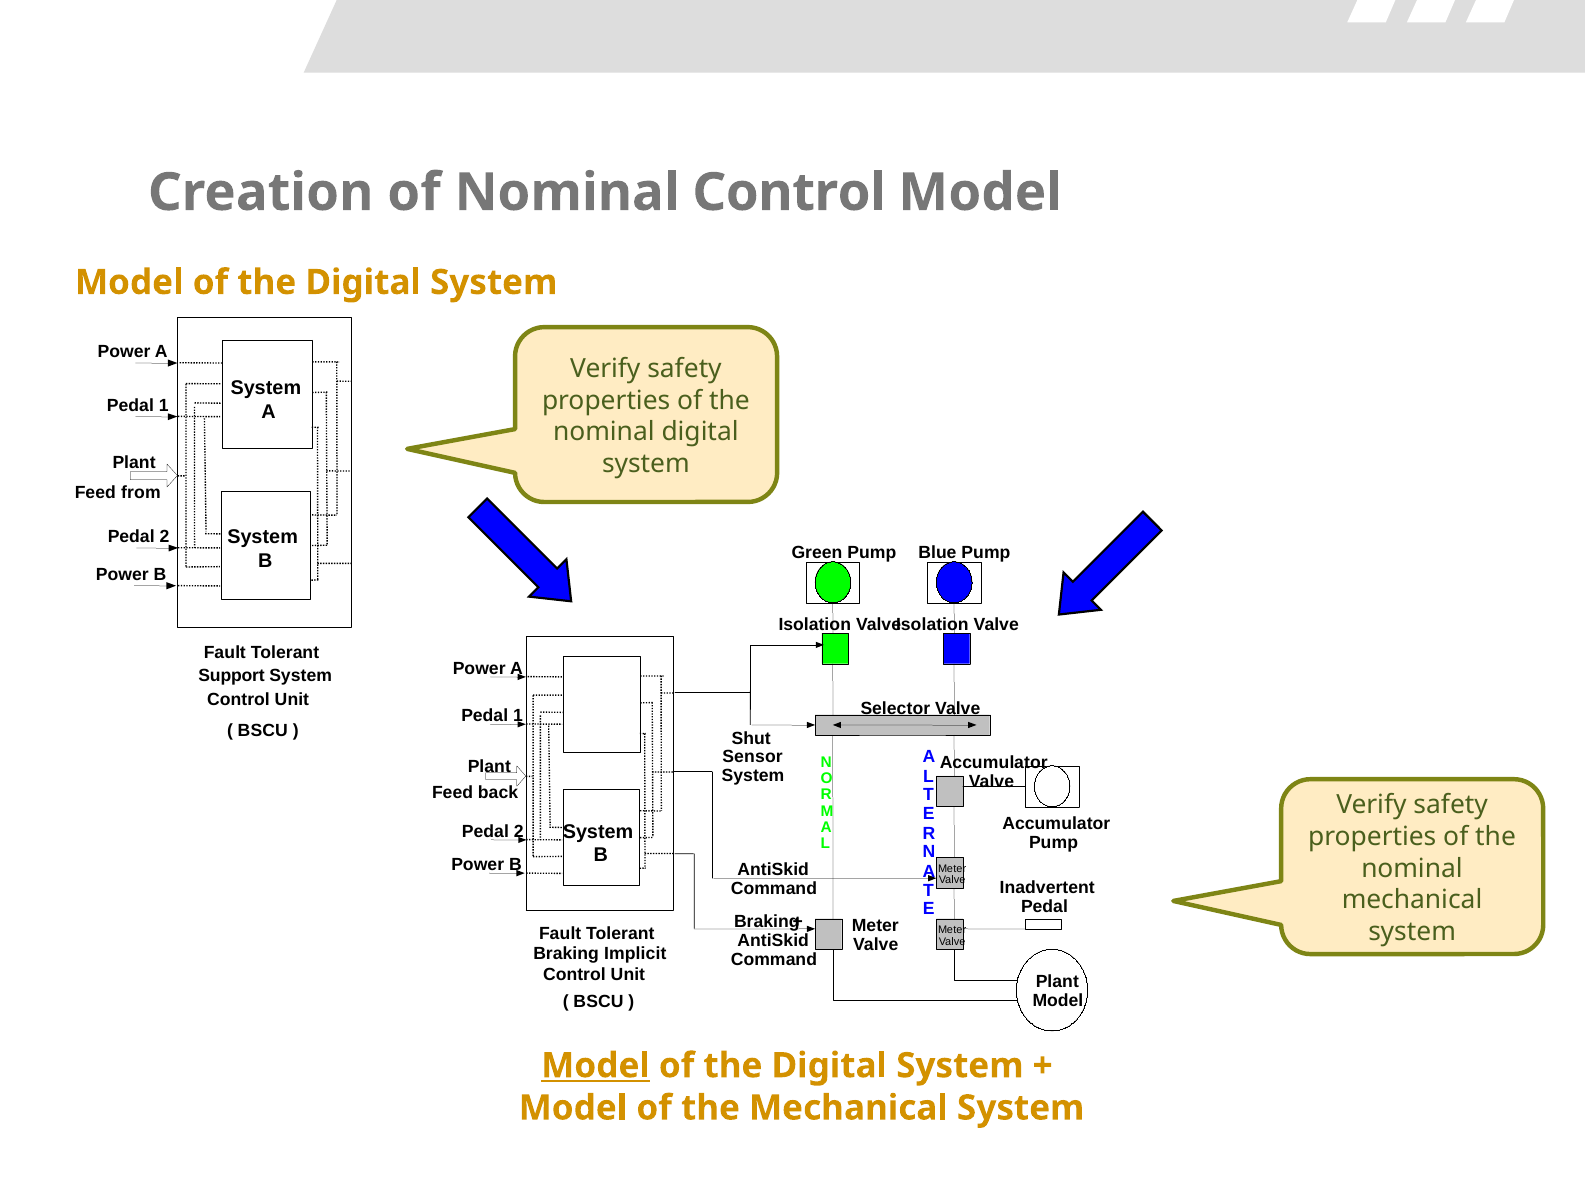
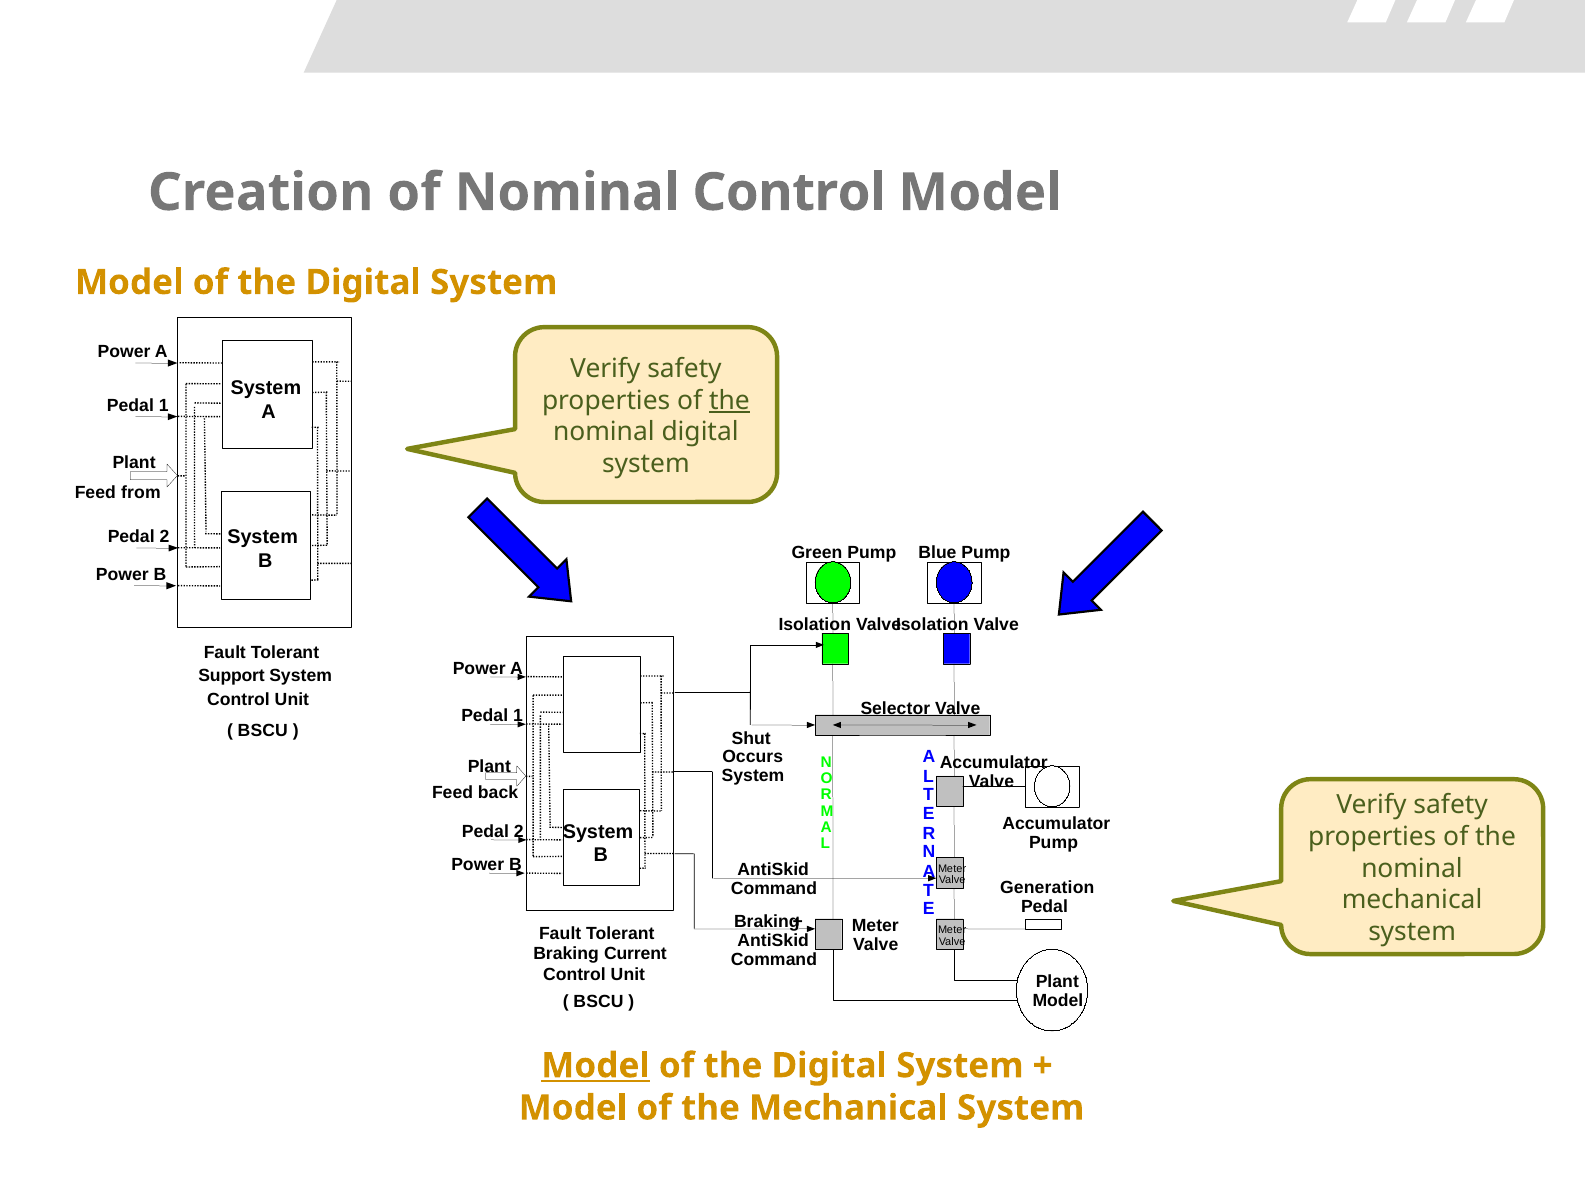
the underline: none -> present (729, 400)
Sensor: Sensor -> Occurs (753, 757)
Inadvertent: Inadvertent -> Generation (1047, 888)
Implicit: Implicit -> Current (635, 954)
